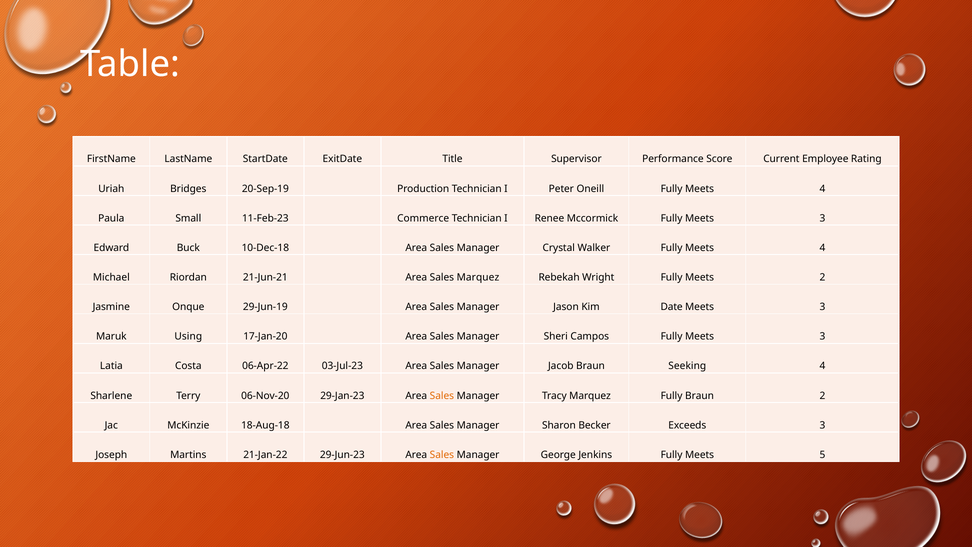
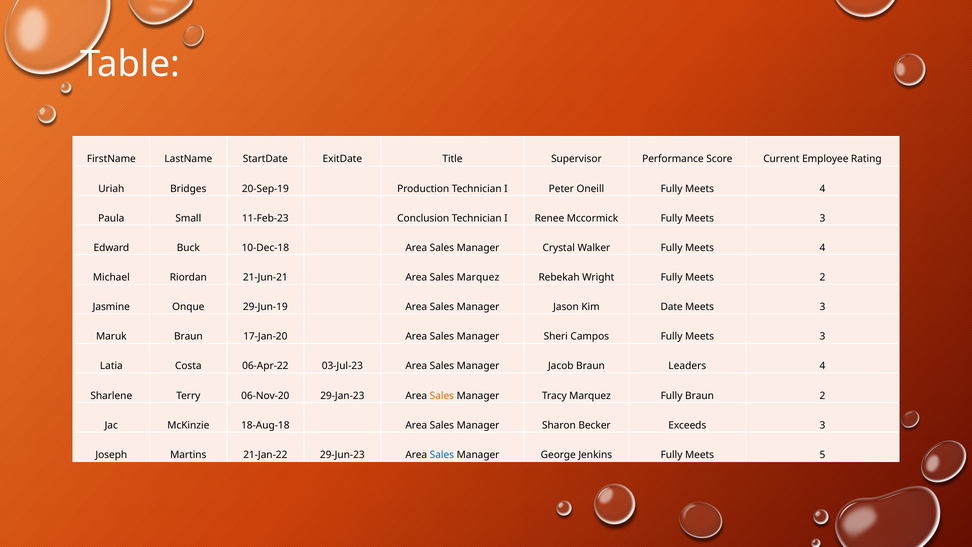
Commerce: Commerce -> Conclusion (423, 218)
Maruk Using: Using -> Braun (188, 336)
Seeking: Seeking -> Leaders (687, 366)
Sales colour: orange -> blue (442, 455)
